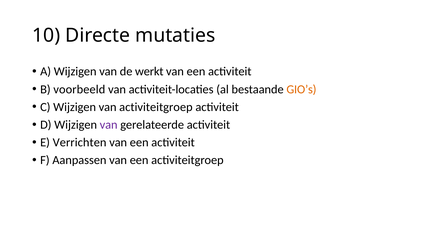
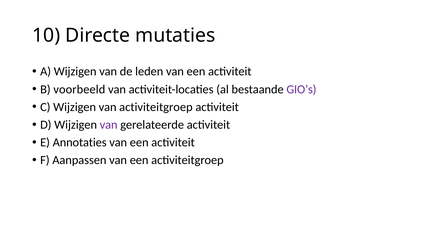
werkt: werkt -> leden (149, 72)
GIO’s colour: orange -> purple (301, 89)
Verrichten: Verrichten -> Annotaties (80, 142)
